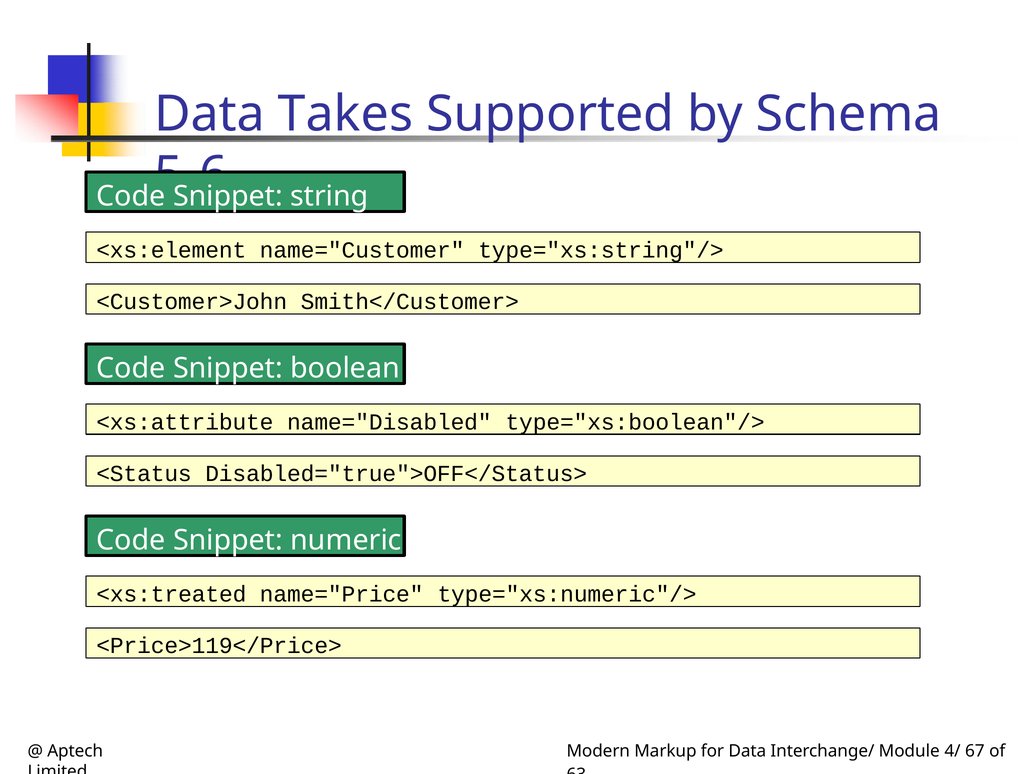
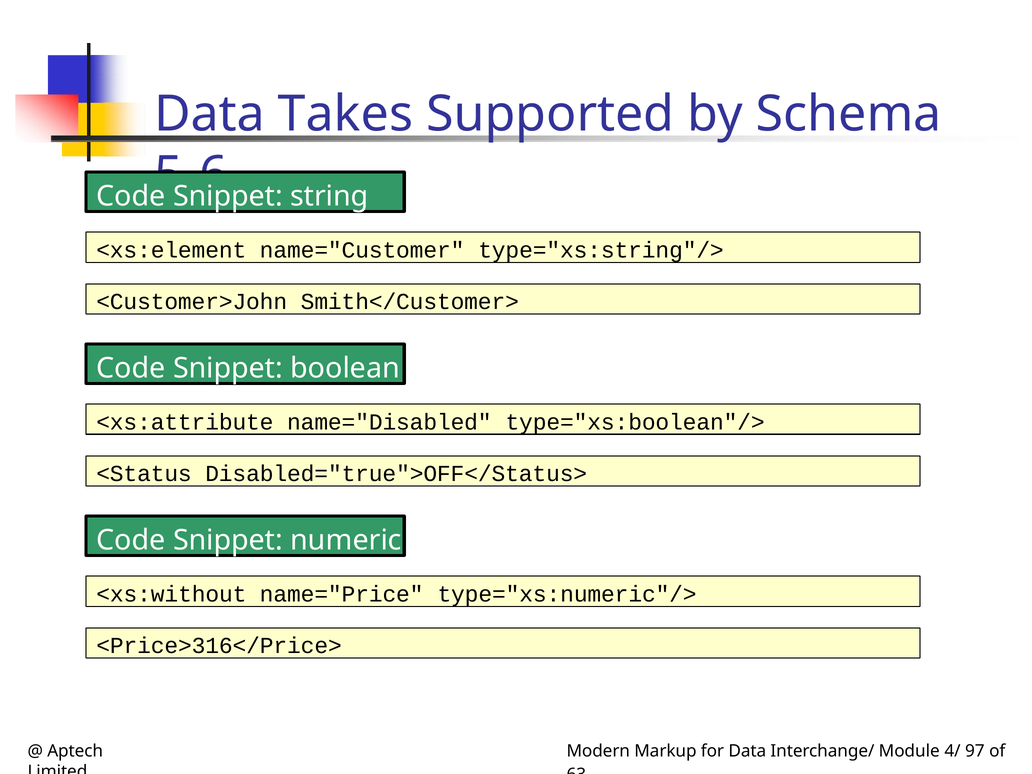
<xs:treated: <xs:treated -> <xs:without (171, 594)
<Price>119</Price>: <Price>119</Price> -> <Price>316</Price> (219, 646)
67: 67 -> 97 (975, 751)
